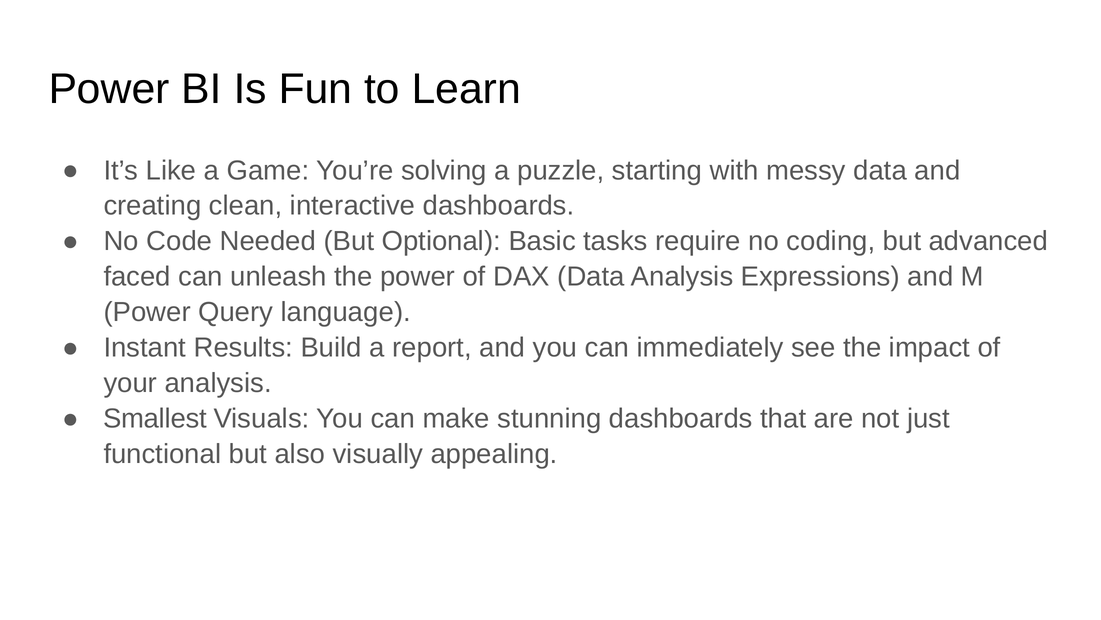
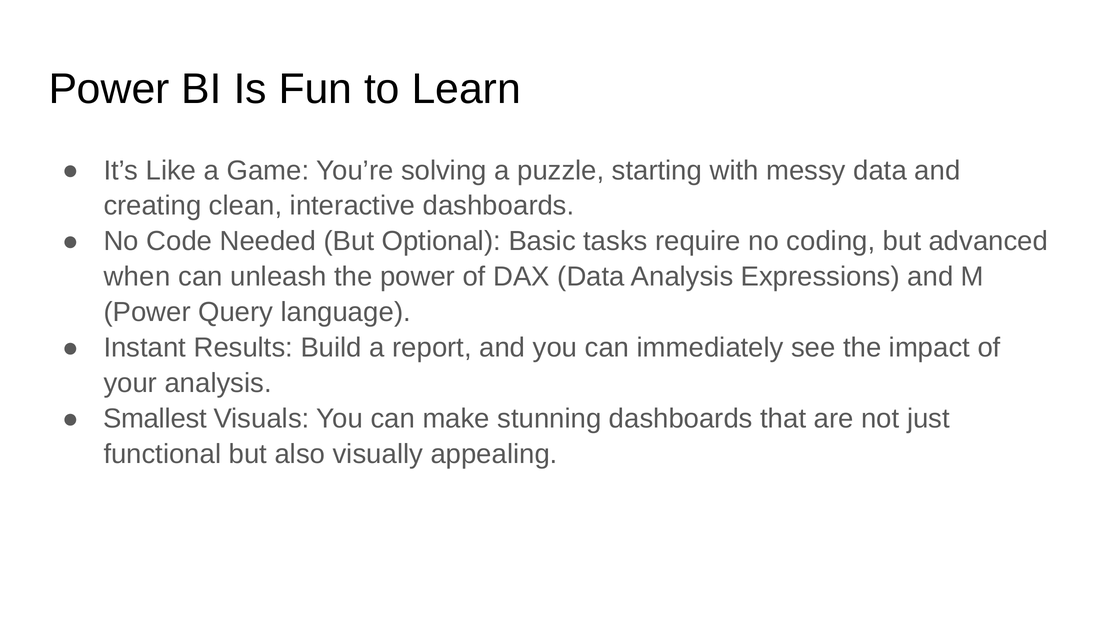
faced: faced -> when (137, 276)
